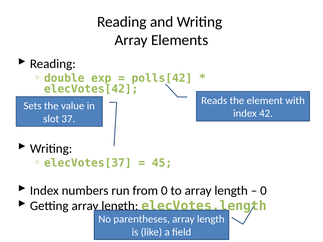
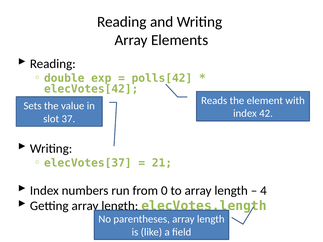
45: 45 -> 21 (162, 163)
0: 0 -> 4 (263, 191)
